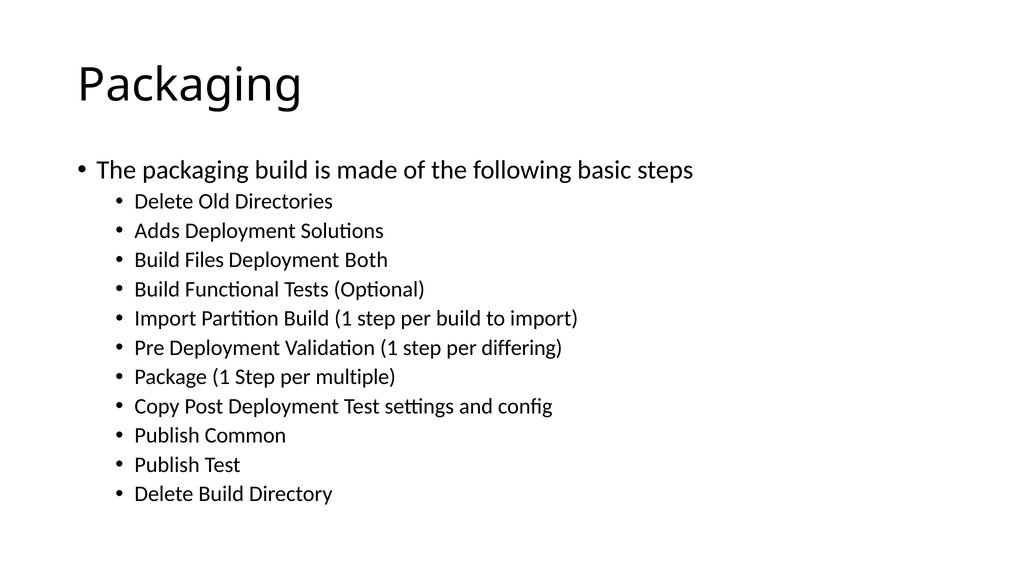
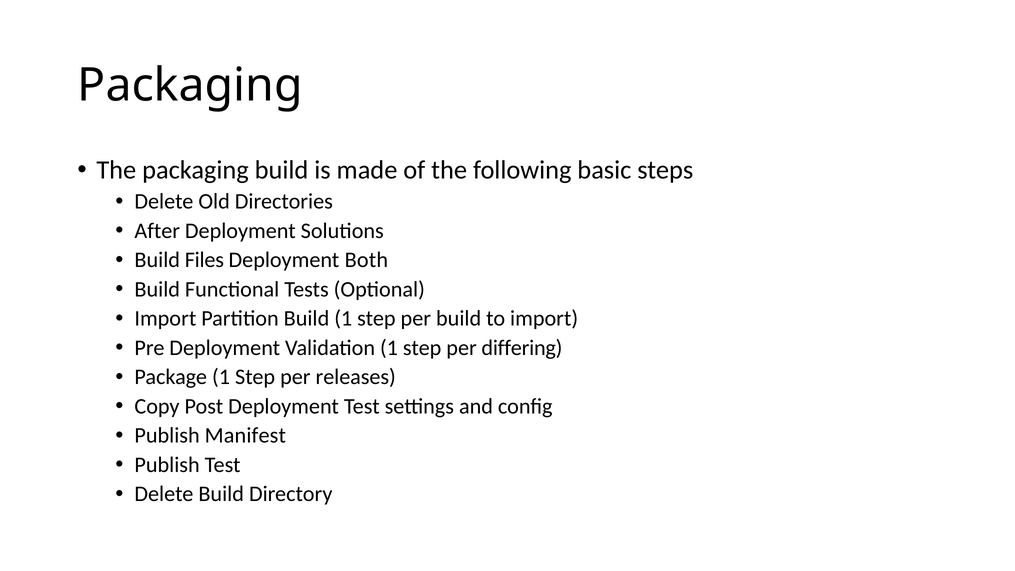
Adds: Adds -> After (157, 231)
multiple: multiple -> releases (356, 377)
Common: Common -> Manifest (245, 435)
